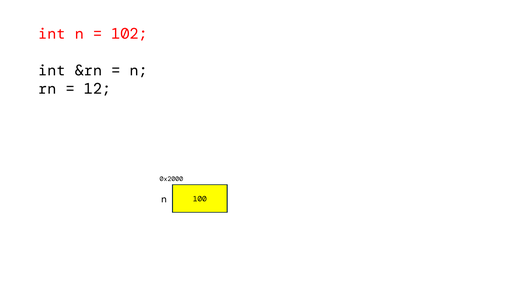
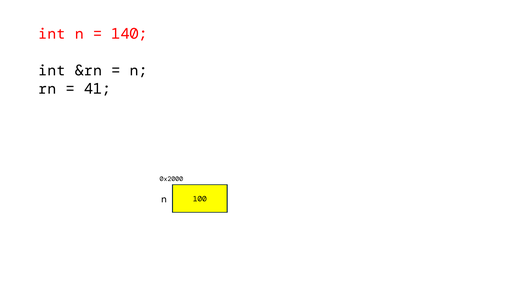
102: 102 -> 140 (129, 34)
12: 12 -> 41 (98, 89)
